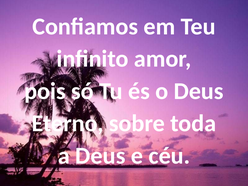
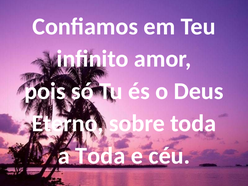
a Deus: Deus -> Toda (100, 156)
